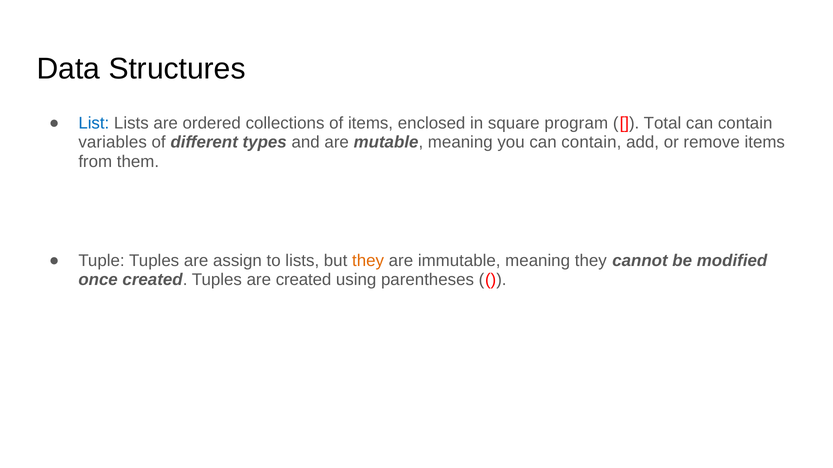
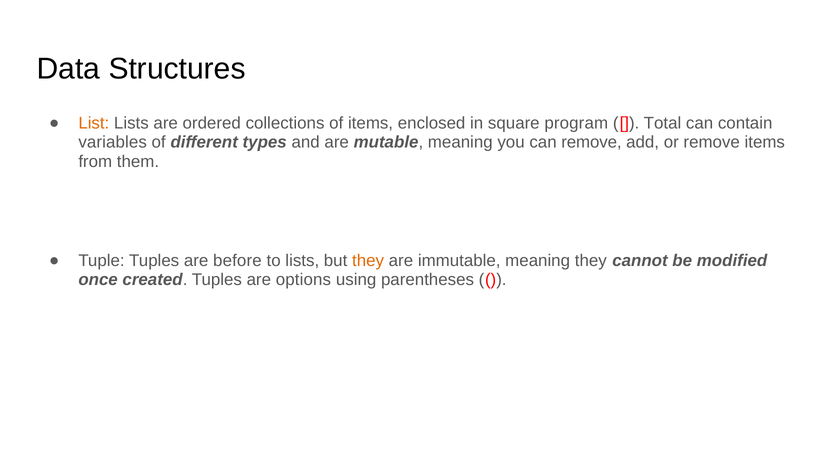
List colour: blue -> orange (94, 123)
you can contain: contain -> remove (591, 142)
assign: assign -> before (237, 261)
are created: created -> options (303, 280)
